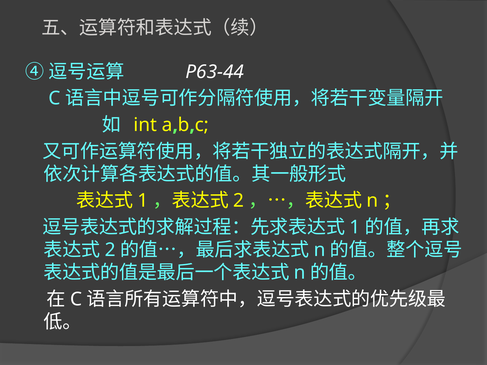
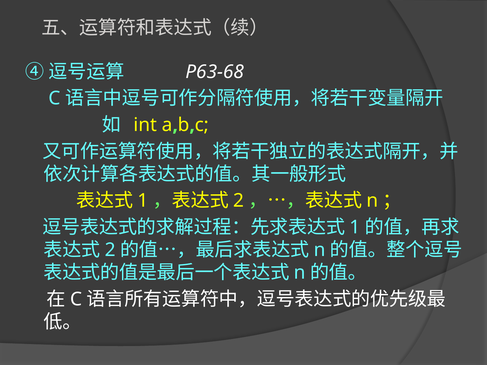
P63-44: P63-44 -> P63-68 (215, 72)
